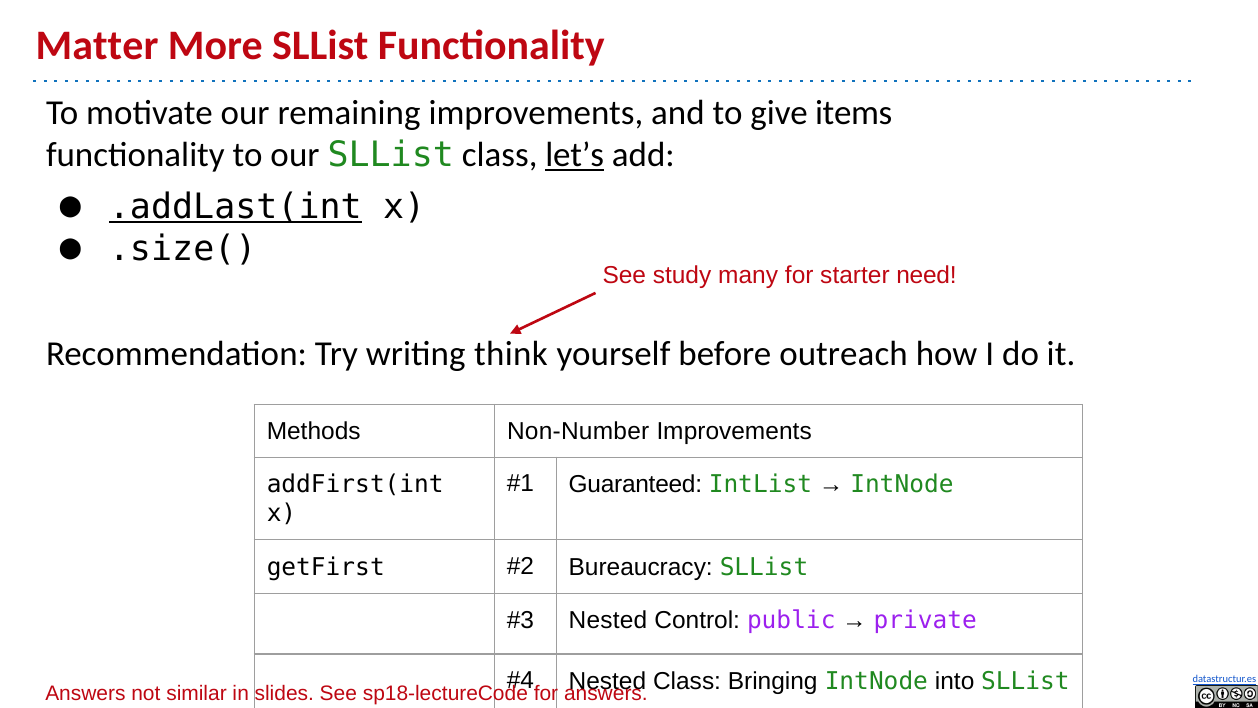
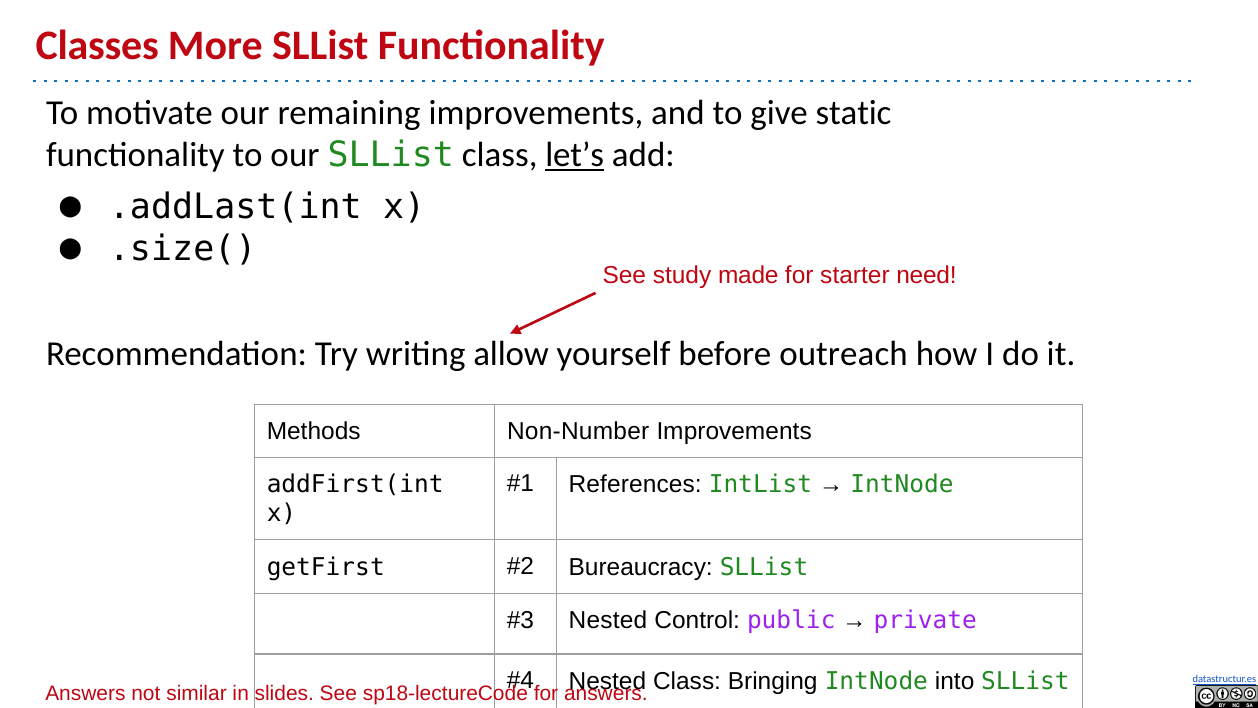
Matter: Matter -> Classes (97, 46)
items: items -> static (854, 113)
.addLast(int underline: present -> none (235, 207)
many: many -> made (748, 276)
think: think -> allow (511, 354)
Guaranteed: Guaranteed -> References (635, 484)
